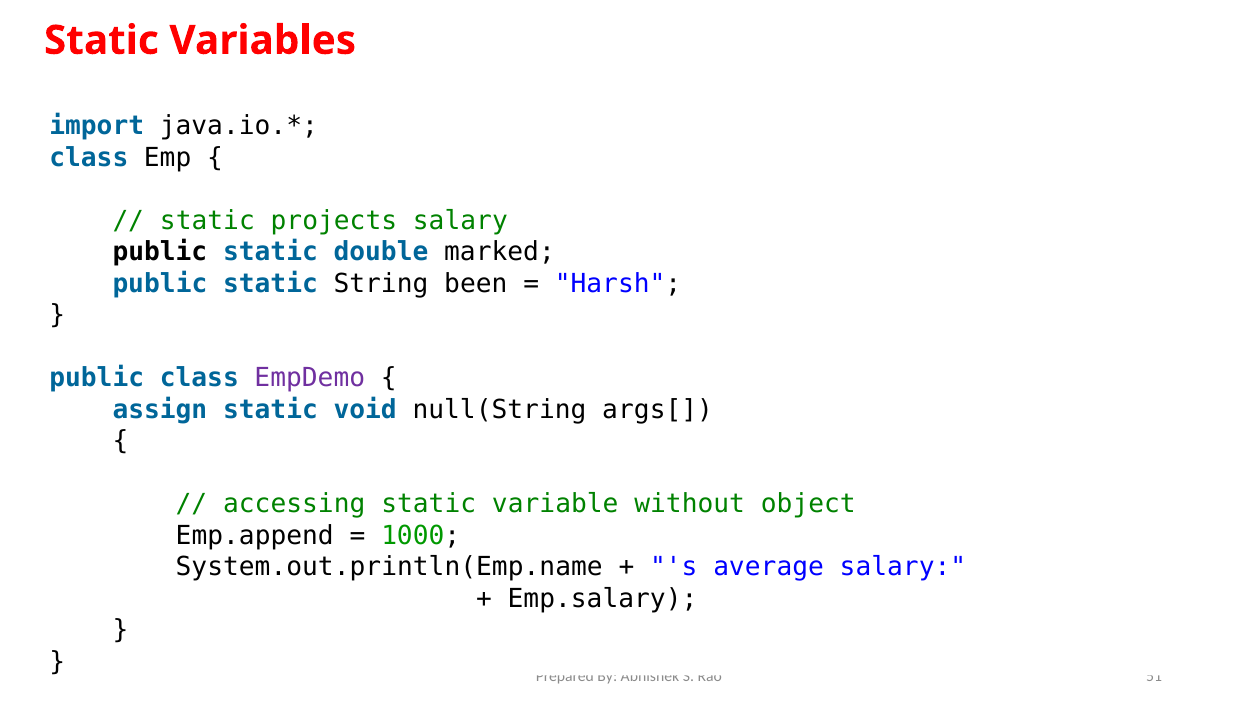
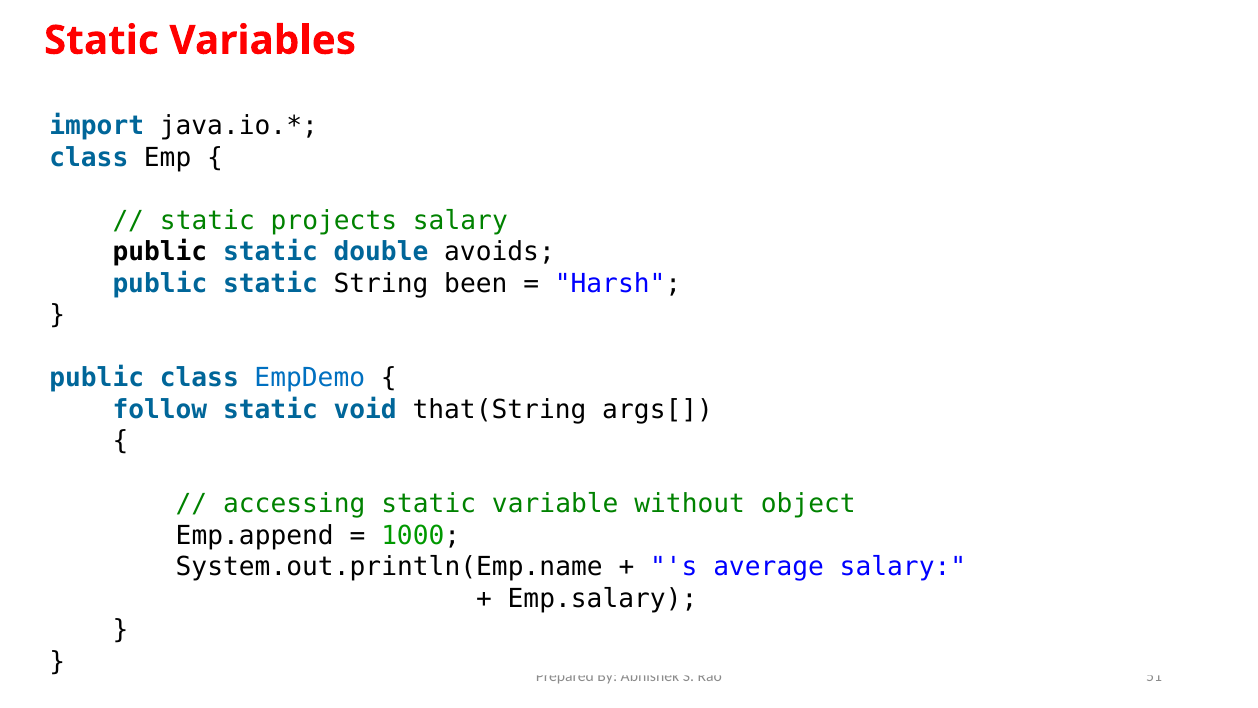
marked: marked -> avoids (499, 252)
EmpDemo colour: purple -> blue (310, 378)
assign: assign -> follow (160, 409)
null(String: null(String -> that(String (499, 409)
